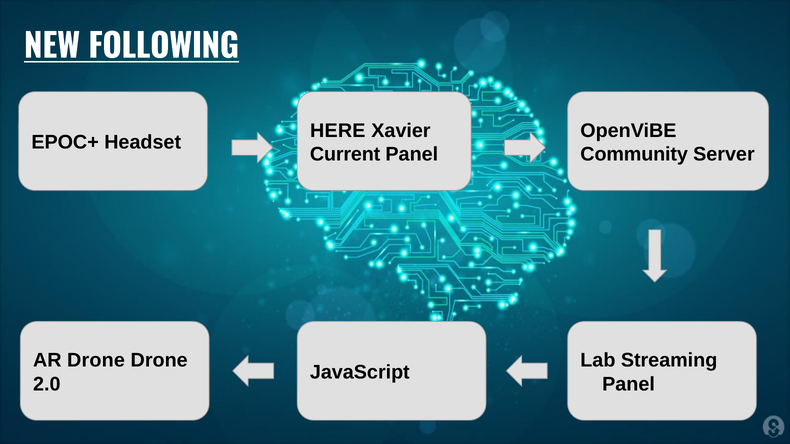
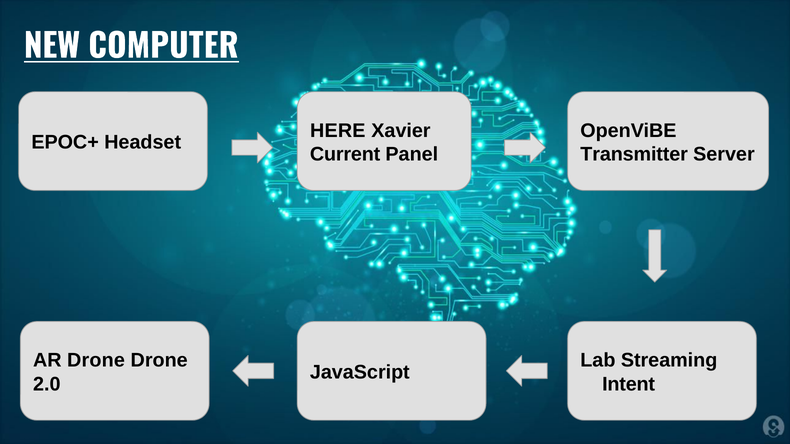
FOLLOWING: FOLLOWING -> COMPUTER (163, 47)
Community: Community -> Transmitter (634, 154)
Panel: Panel -> Intent (629, 384)
